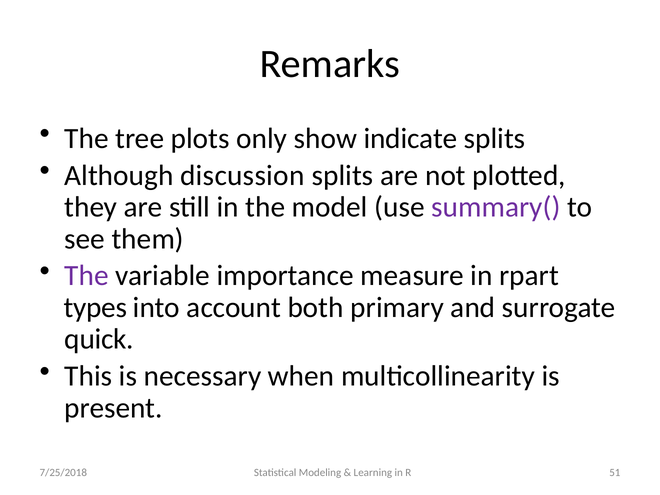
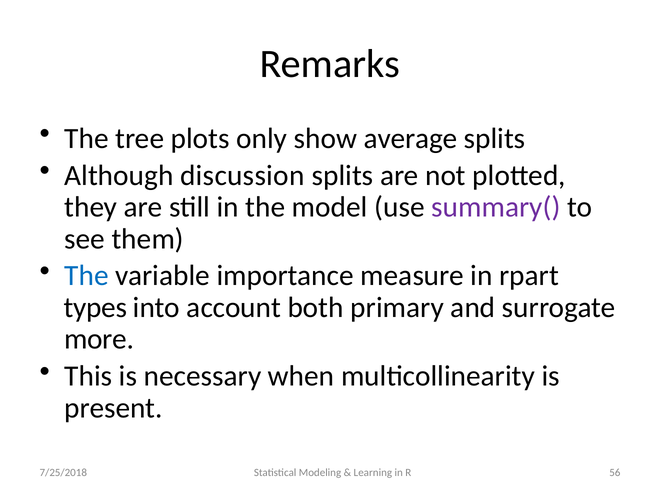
indicate: indicate -> average (411, 138)
The colour: purple -> blue (86, 276)
quick: quick -> more (99, 339)
51: 51 -> 56 (615, 473)
